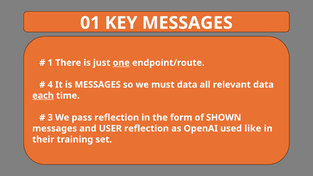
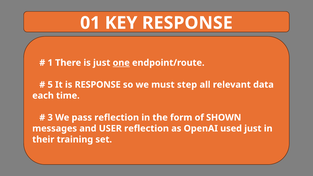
KEY MESSAGES: MESSAGES -> RESPONSE (187, 23)
4: 4 -> 5 (50, 85)
is MESSAGES: MESSAGES -> RESPONSE (98, 85)
must data: data -> step (187, 85)
each underline: present -> none (43, 96)
used like: like -> just (253, 129)
